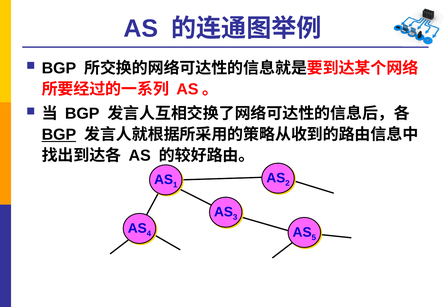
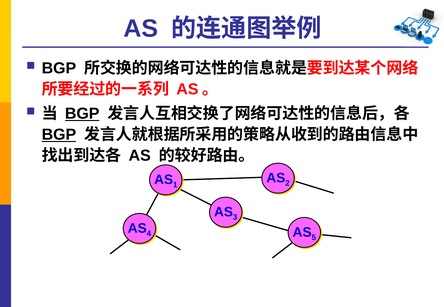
BGP underline: none -> present (82, 114)
